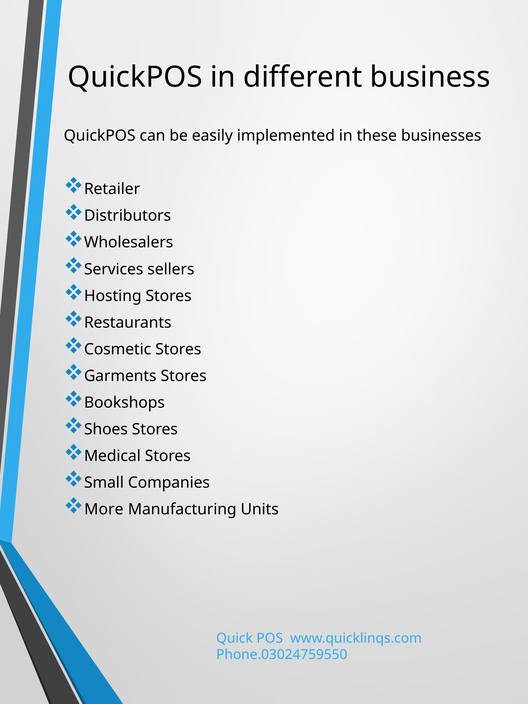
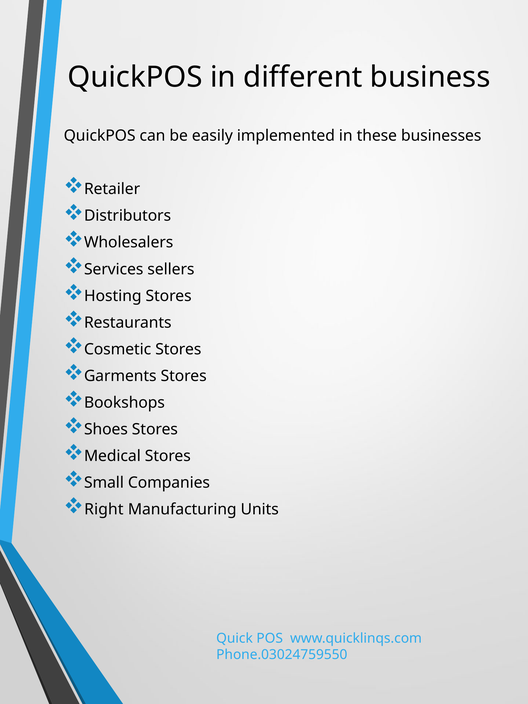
More: More -> Right (104, 509)
